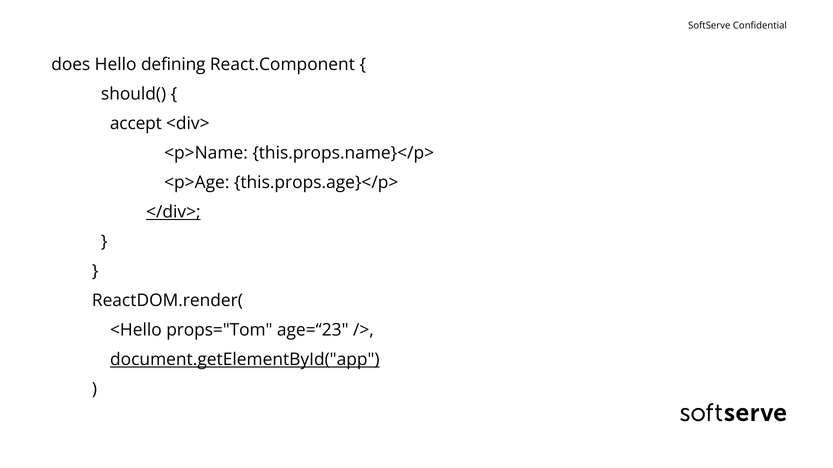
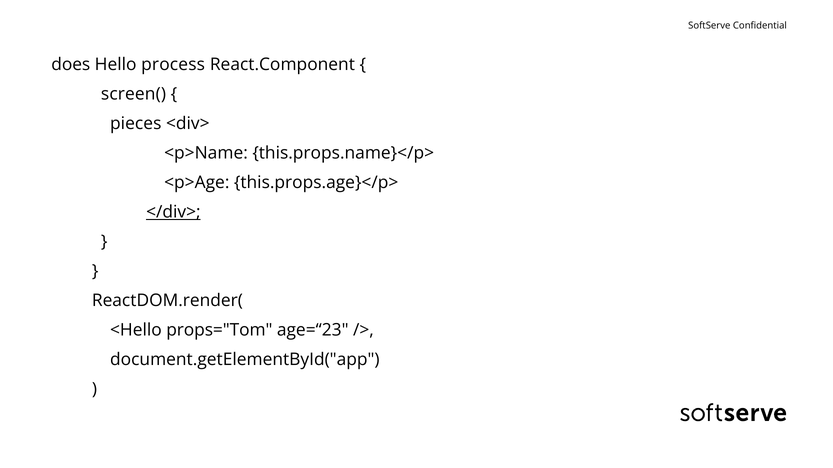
defining: defining -> process (173, 65)
should(: should( -> screen( (134, 94)
accept: accept -> pieces (136, 124)
document.getElementById("app underline: present -> none (245, 360)
